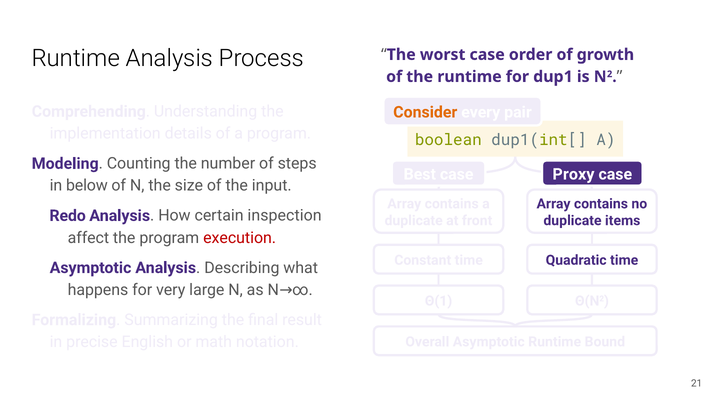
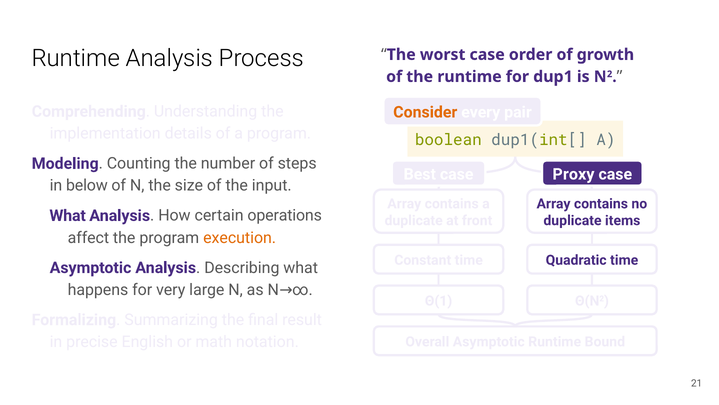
Redo: Redo -> What (68, 215)
inspection: inspection -> operations (285, 215)
execution colour: red -> orange (240, 237)
